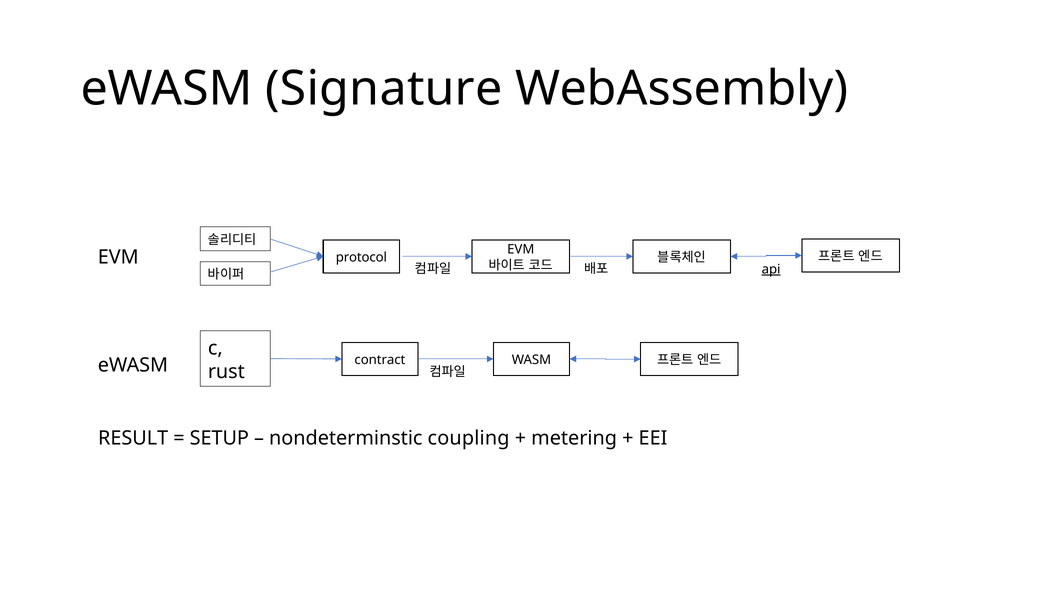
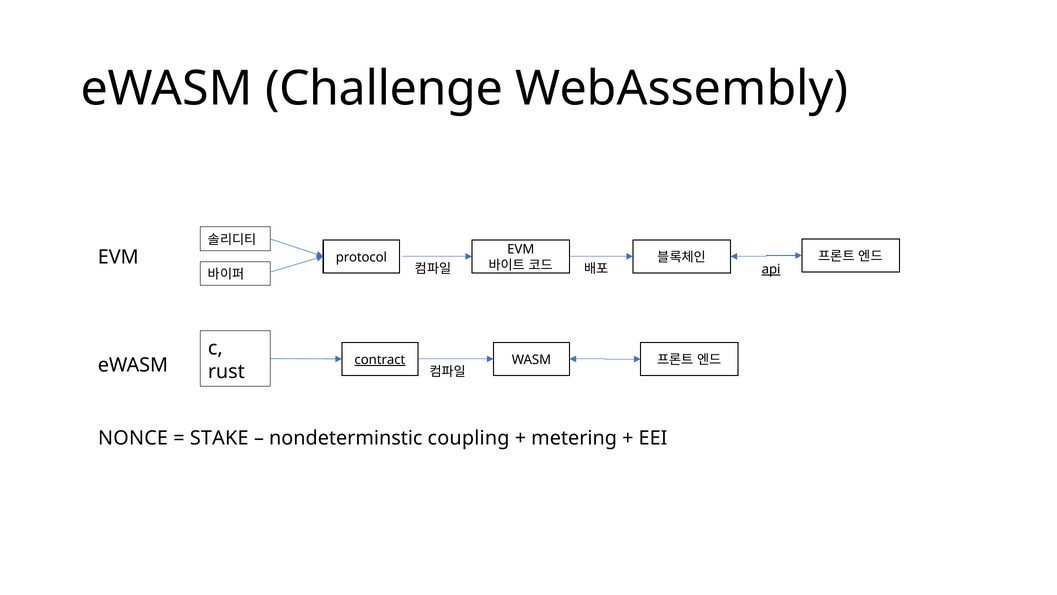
Signature: Signature -> Challenge (384, 89)
contract underline: none -> present (380, 360)
RESULT: RESULT -> NONCE (133, 438)
SETUP: SETUP -> STAKE (219, 438)
